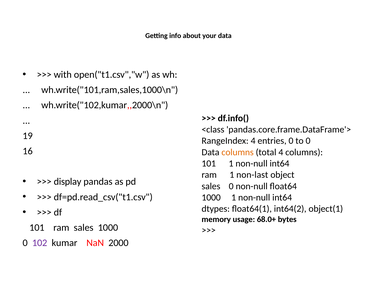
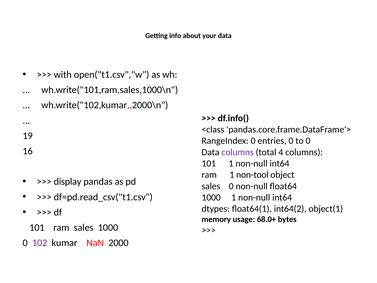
RangeIndex 4: 4 -> 0 (253, 141)
columns colour: orange -> purple (238, 152)
non-last: non-last -> non-tool (252, 175)
